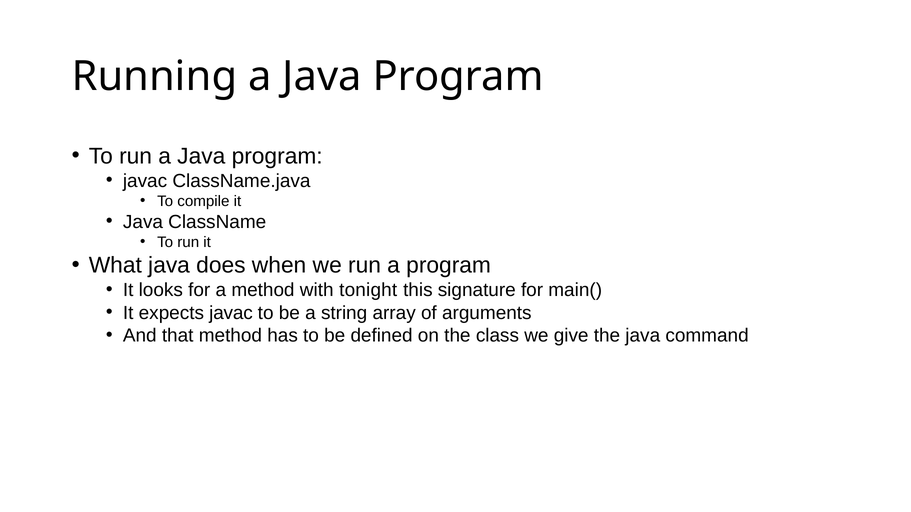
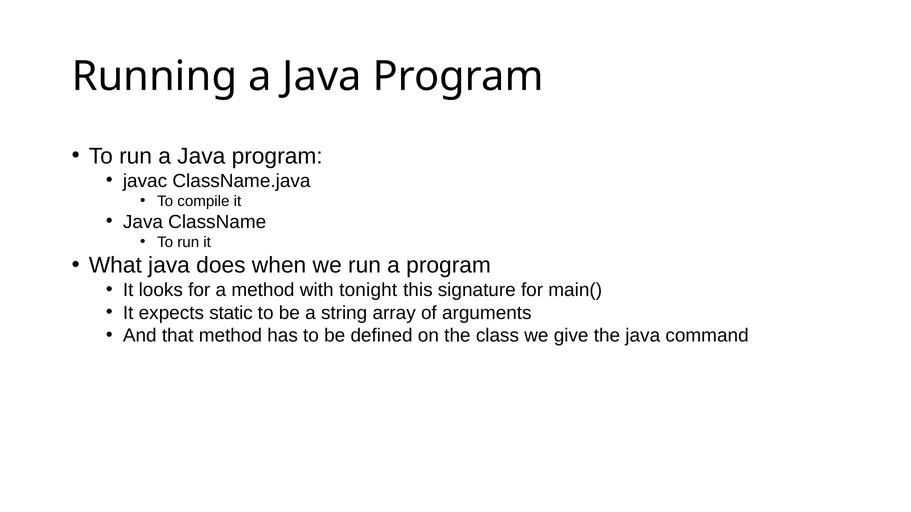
expects javac: javac -> static (231, 313)
